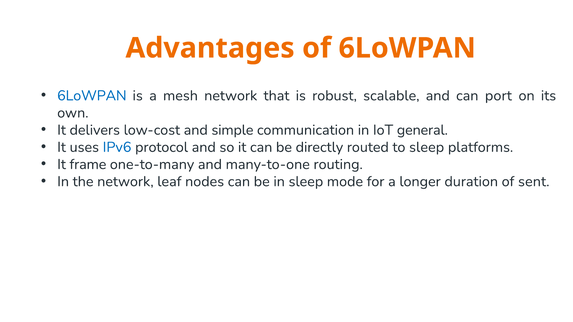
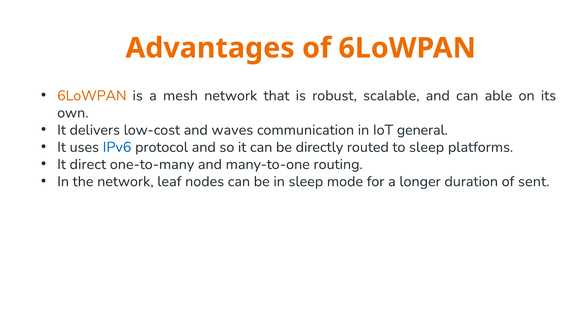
6LoWPAN colour: blue -> orange (92, 96)
port: port -> able (498, 96)
simple: simple -> waves (232, 130)
frame: frame -> direct (88, 164)
